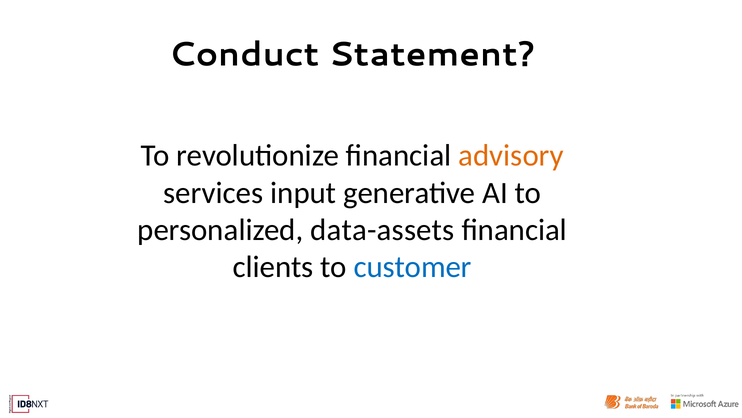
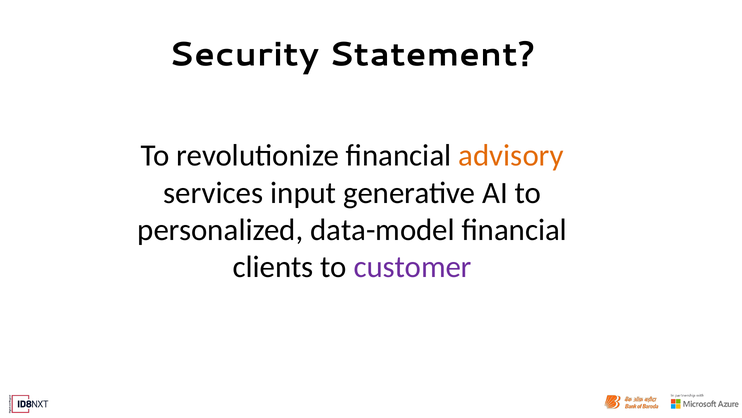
Conduct: Conduct -> Security (244, 54)
data-assets: data-assets -> data-model (383, 230)
customer colour: blue -> purple (413, 267)
